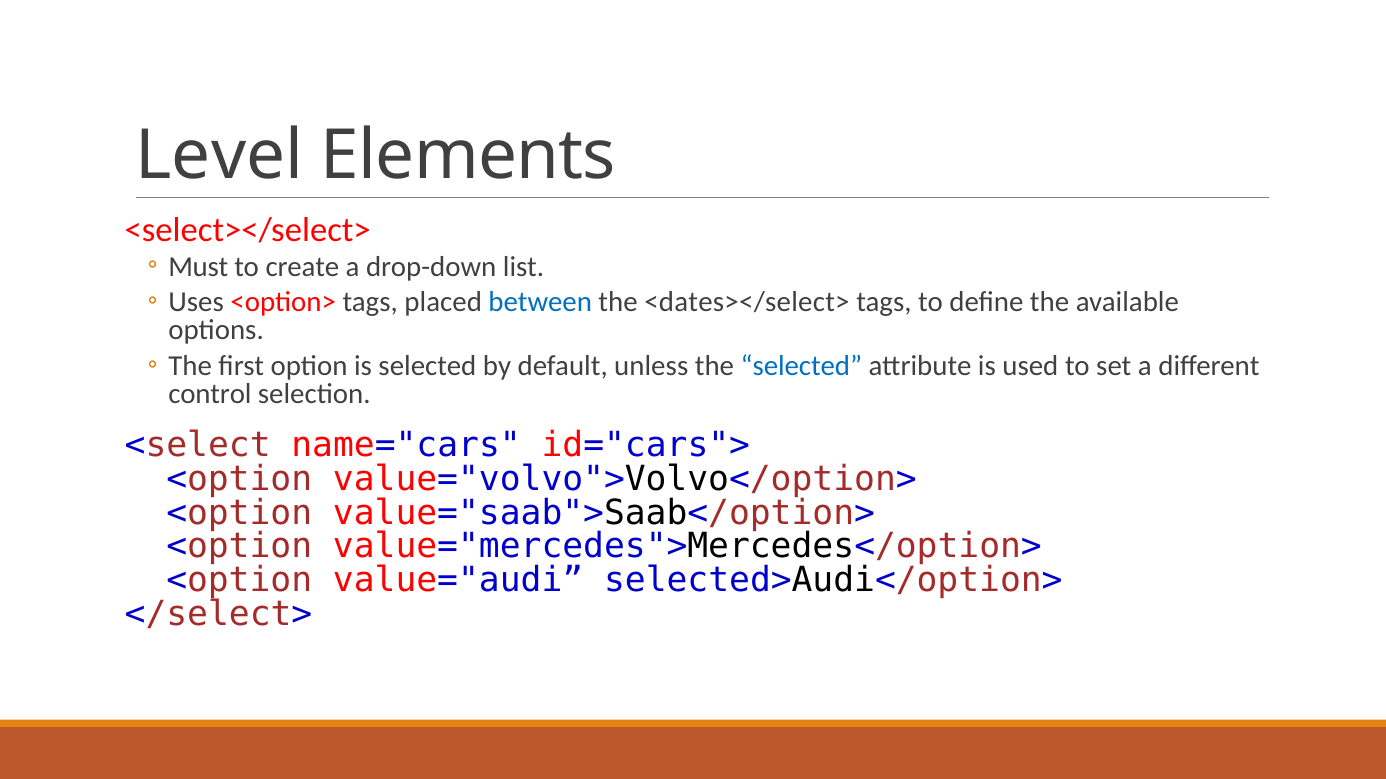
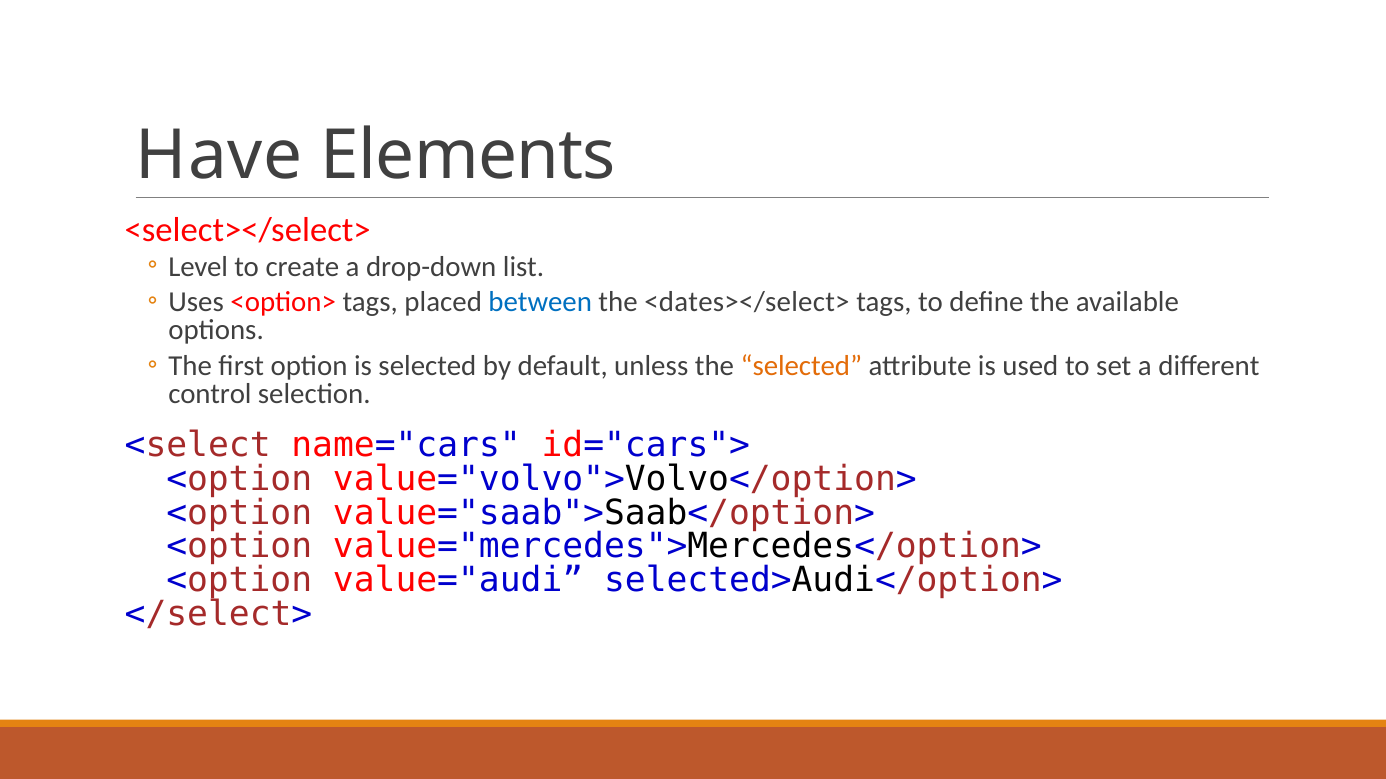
Level: Level -> Have (219, 155)
Must: Must -> Level (198, 267)
selected colour: blue -> orange (801, 366)
